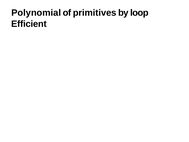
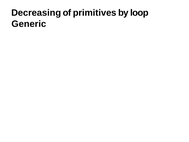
Polynomial: Polynomial -> Decreasing (36, 13)
Efficient: Efficient -> Generic (29, 24)
